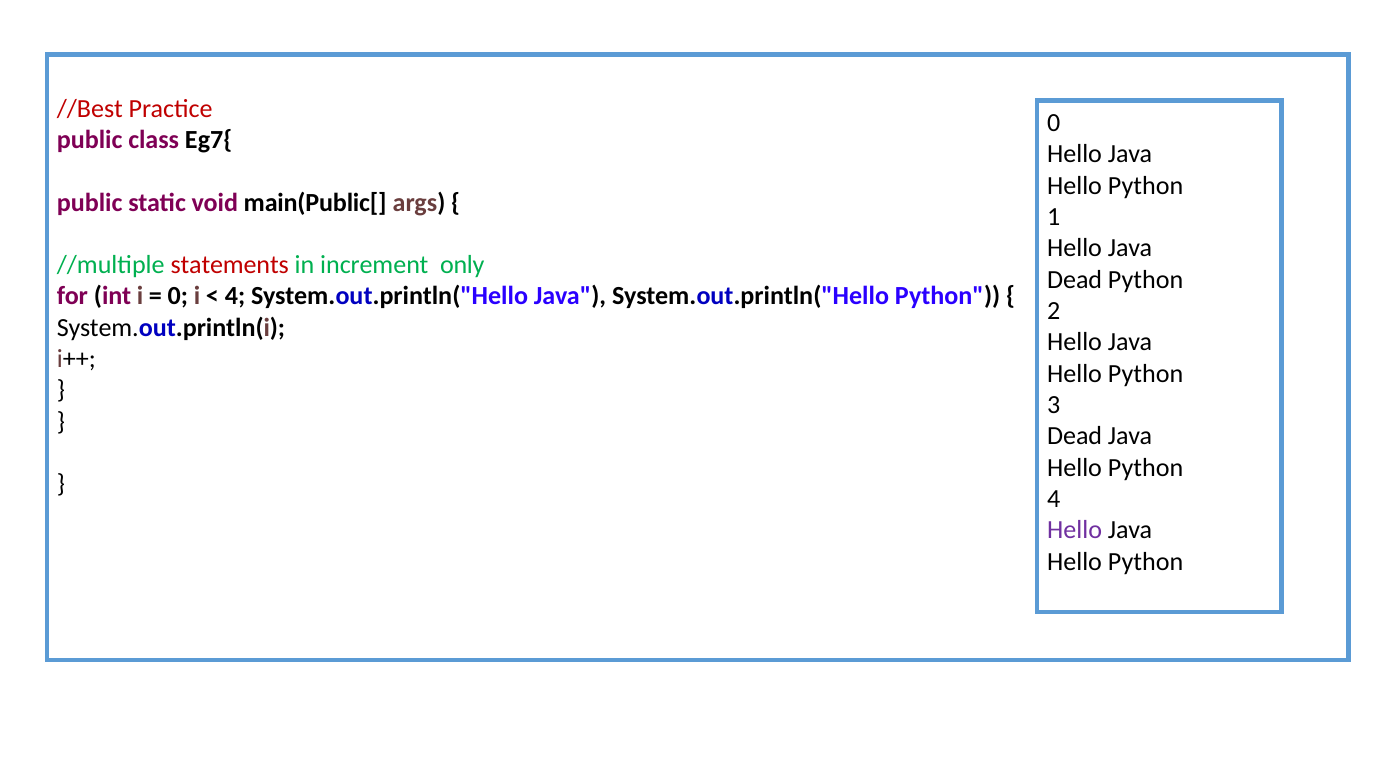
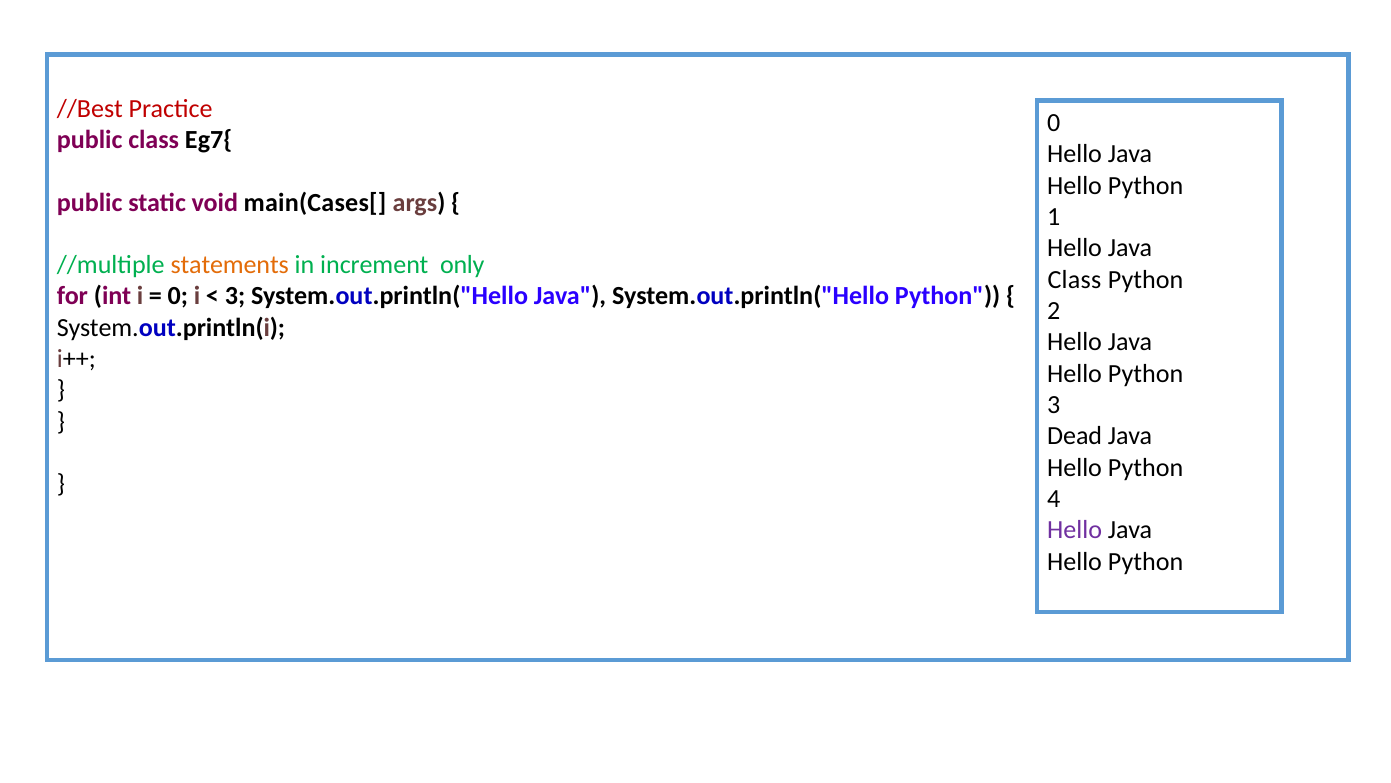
main(Public[: main(Public[ -> main(Cases[ (315, 202)
statements colour: red -> orange (230, 265)
Dead: Dead -> Class (1074, 279)
4: 4 -> 3 (235, 296)
